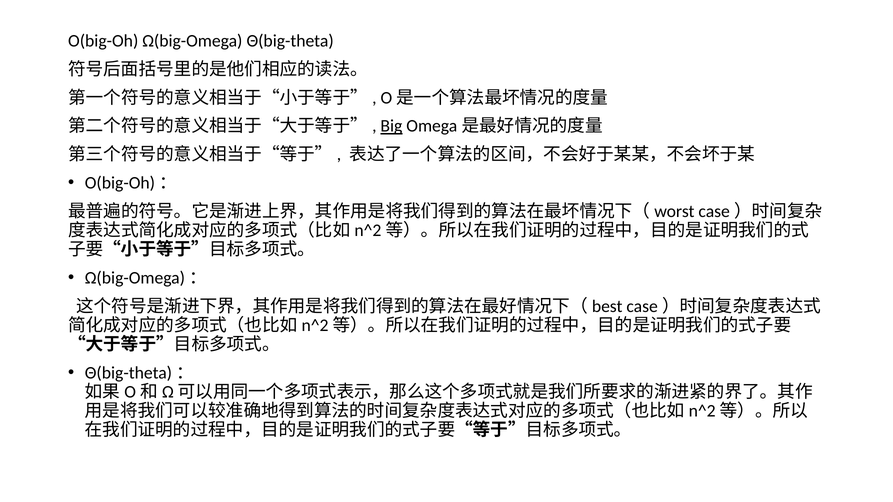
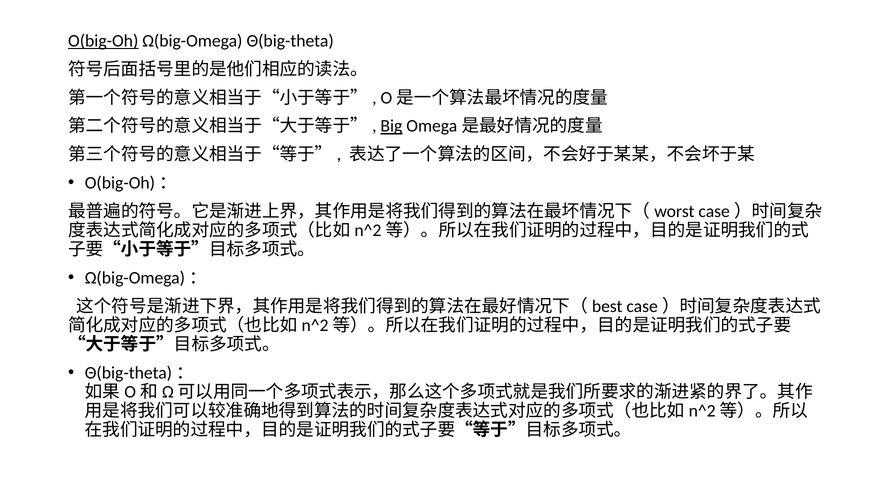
O(big-Oh underline: none -> present (103, 41)
